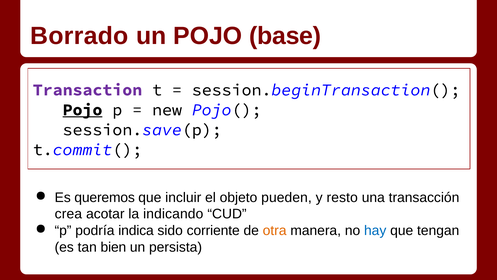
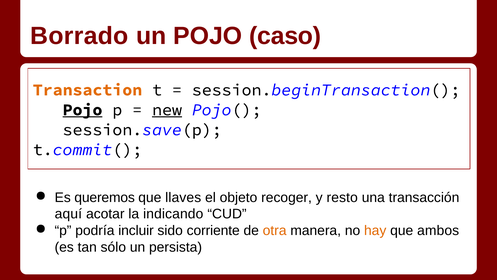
base: base -> caso (285, 36)
Transaction colour: purple -> orange (88, 90)
new underline: none -> present (167, 110)
incluir: incluir -> llaves (183, 197)
pueden: pueden -> recoger (287, 197)
crea: crea -> aquí (68, 214)
indica: indica -> incluir (136, 230)
hay colour: blue -> orange (375, 230)
tengan: tengan -> ambos (438, 230)
bien: bien -> sólo (113, 247)
